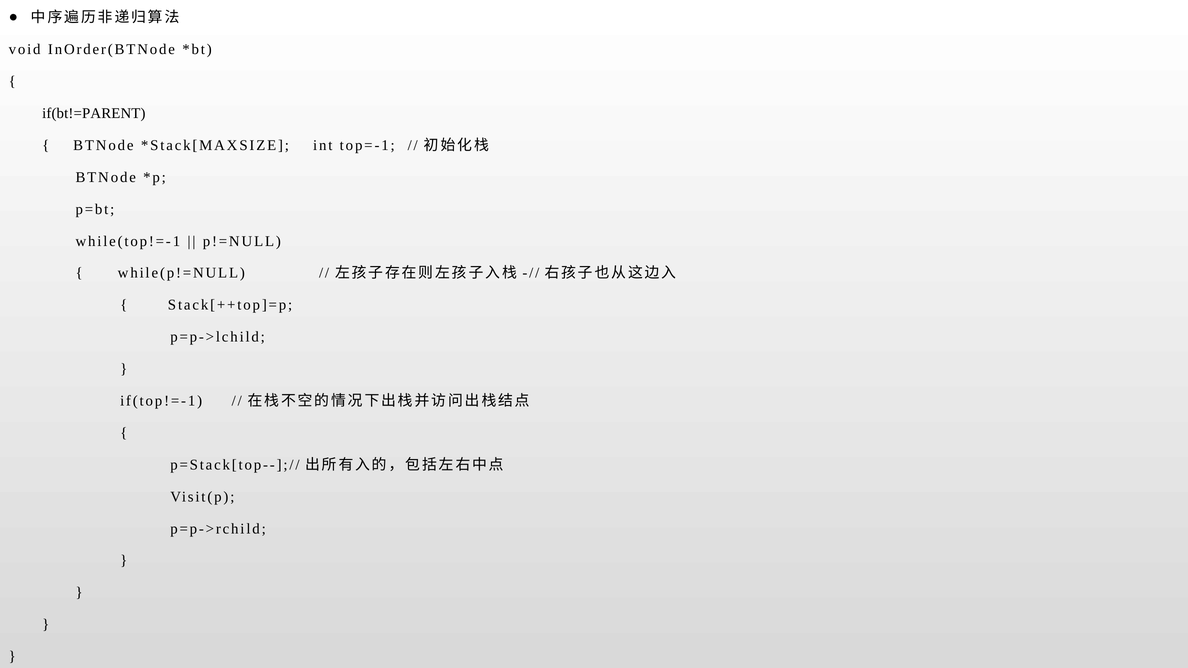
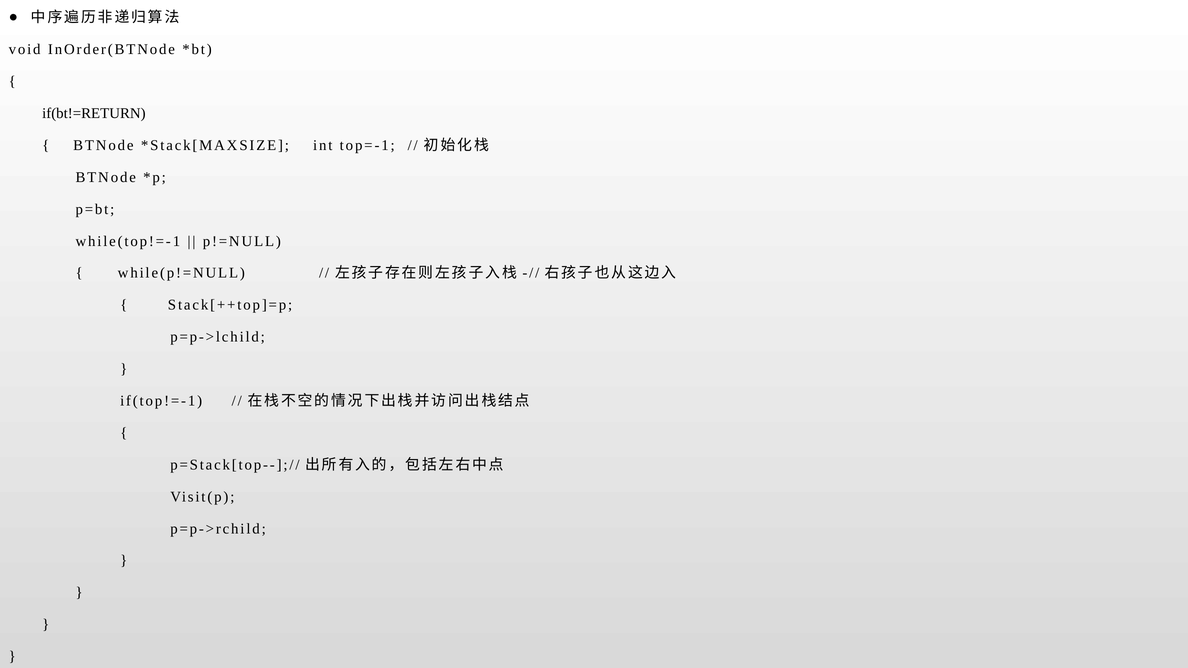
if(bt!=PARENT: if(bt!=PARENT -> if(bt!=RETURN (94, 113)
